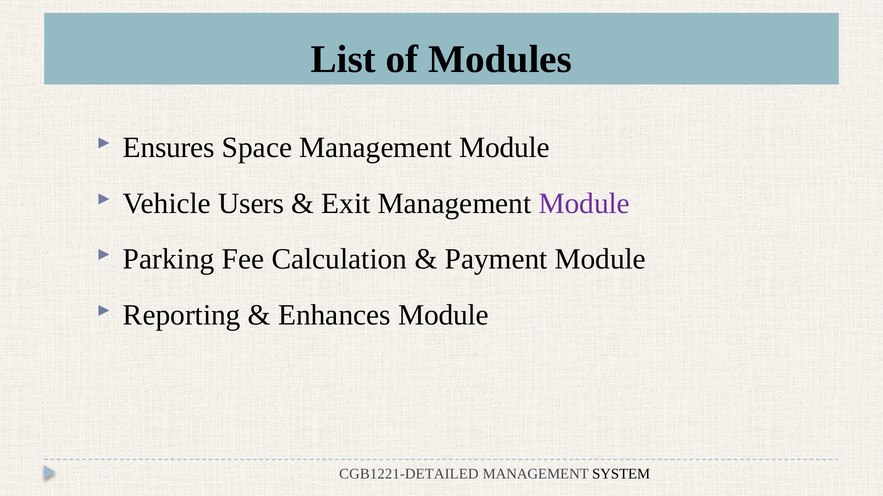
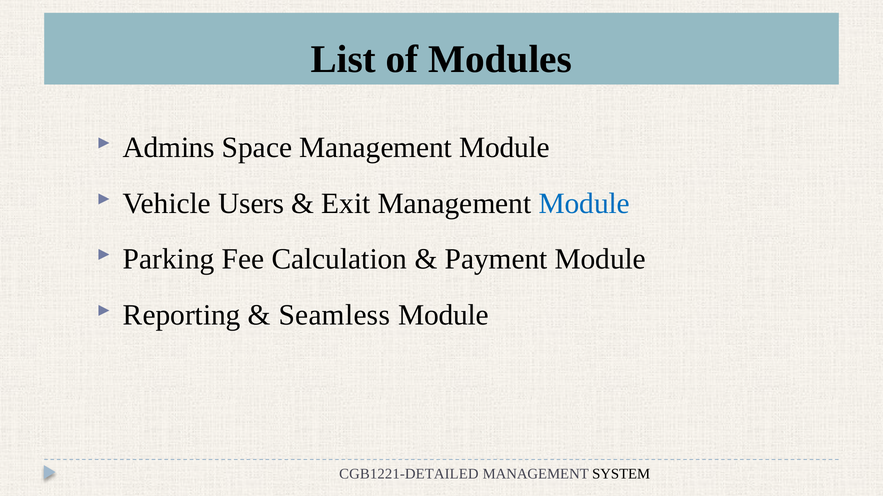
Ensures: Ensures -> Admins (169, 148)
Module colour: purple -> blue (584, 204)
Enhances: Enhances -> Seamless (334, 315)
